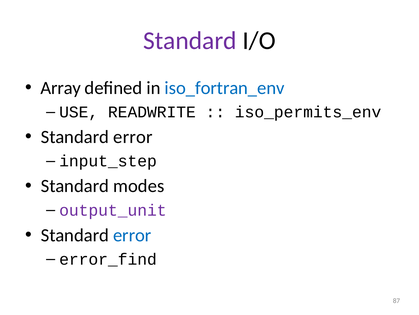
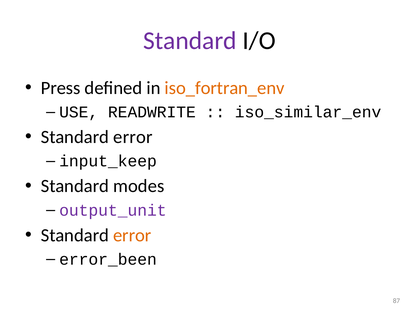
Array: Array -> Press (61, 88)
iso_fortran_env colour: blue -> orange (225, 88)
iso_permits_env: iso_permits_env -> iso_similar_env (308, 112)
input_step: input_step -> input_keep (108, 161)
error colour: blue -> orange (132, 235)
error_find: error_find -> error_been (108, 259)
